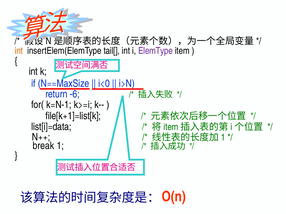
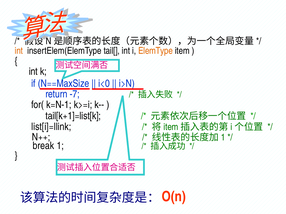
ElemType colour: purple -> orange (156, 51)
-6: -6 -> -7 (75, 94)
file[k+1]=list[k: file[k+1]=list[k -> tail[k+1]=list[k (73, 116)
list[i]=data: list[i]=data -> list[i]=llink (51, 127)
